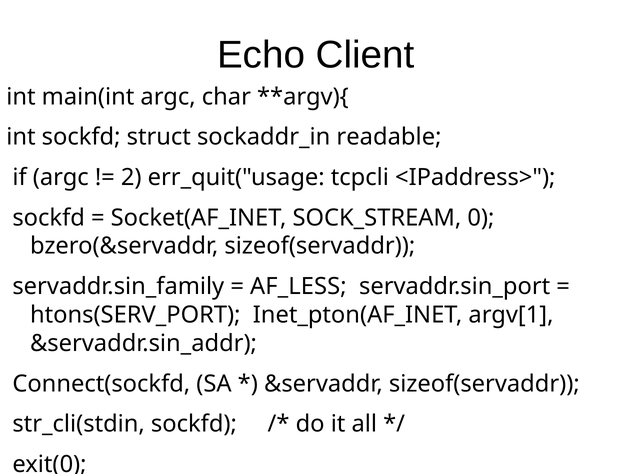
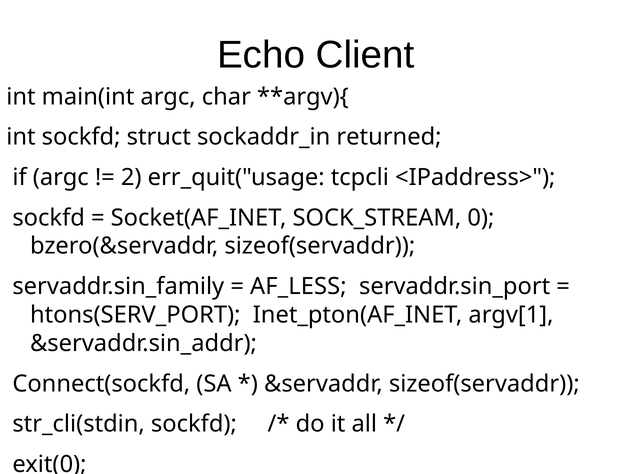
readable: readable -> returned (389, 137)
